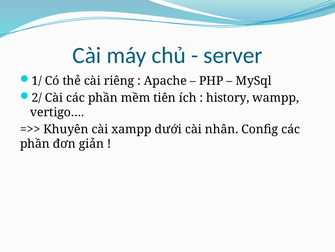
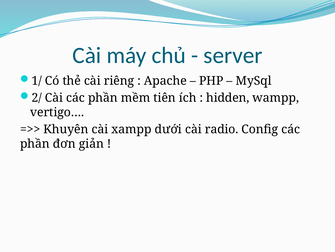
history: history -> hidden (228, 98)
nhân: nhân -> radio (222, 129)
